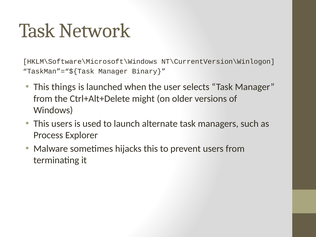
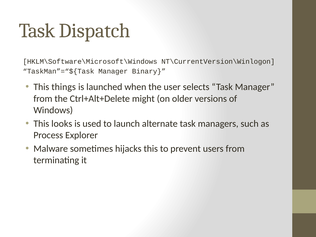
Network: Network -> Dispatch (95, 31)
This users: users -> looks (62, 124)
